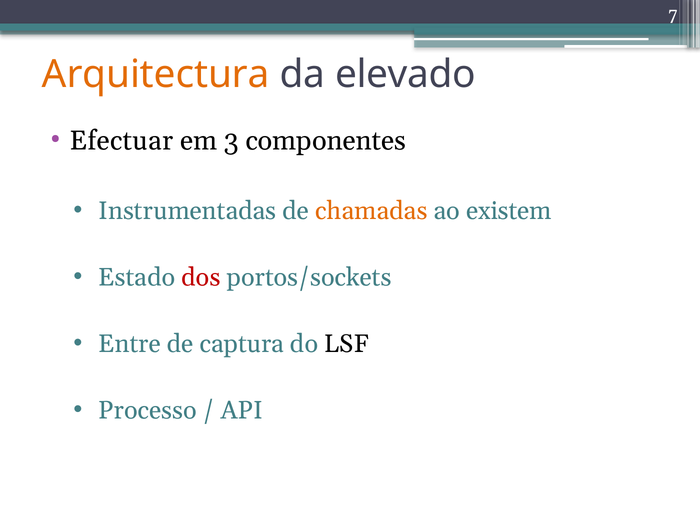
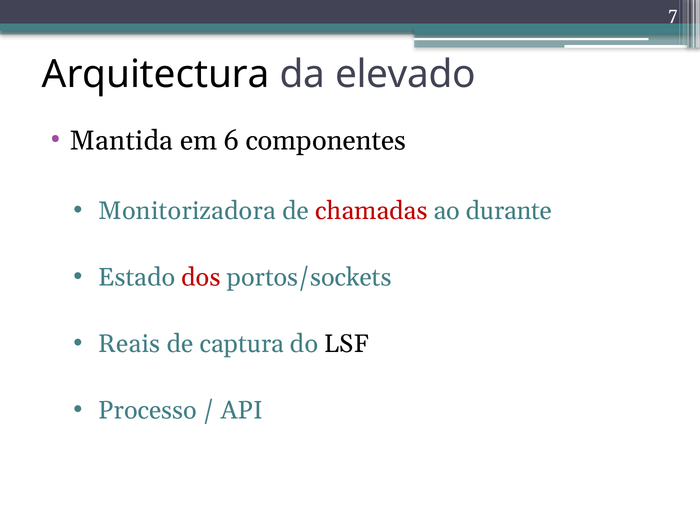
Arquitectura colour: orange -> black (156, 75)
Efectuar: Efectuar -> Mantida (122, 141)
3: 3 -> 6 (231, 141)
Instrumentadas: Instrumentadas -> Monitorizadora (187, 211)
chamadas colour: orange -> red (371, 211)
existem: existem -> durante (509, 211)
Entre: Entre -> Reais (129, 344)
